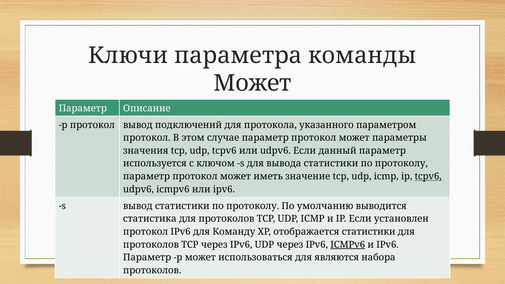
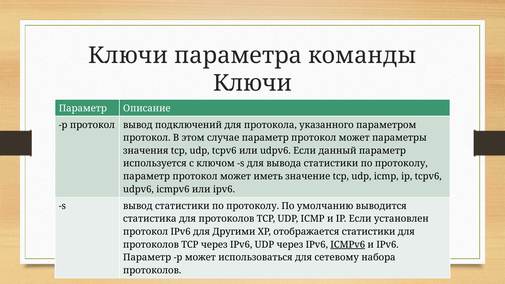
Может: Может -> Ключи (253, 83)
tcpv6 underline: present -> none (428, 176)
Команду: Команду -> Другими (234, 232)
являются: являются -> сетевому (337, 258)
